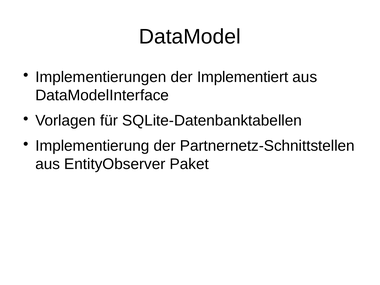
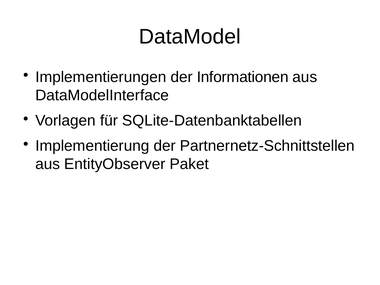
Implementiert: Implementiert -> Informationen (243, 77)
